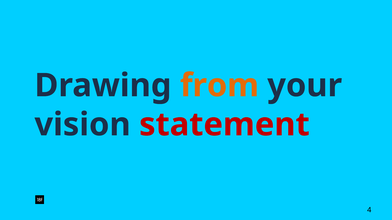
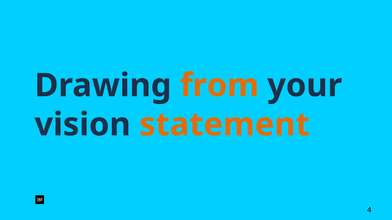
statement colour: red -> orange (224, 125)
